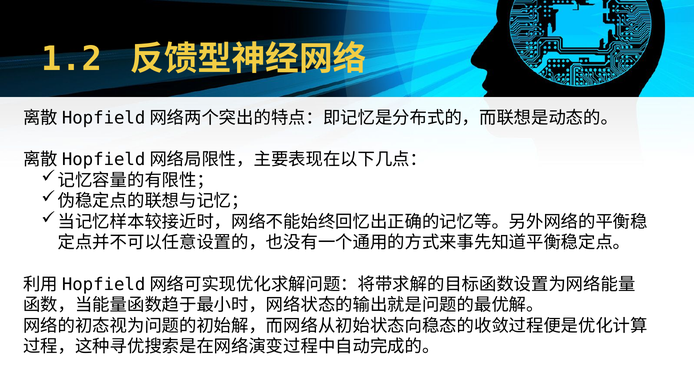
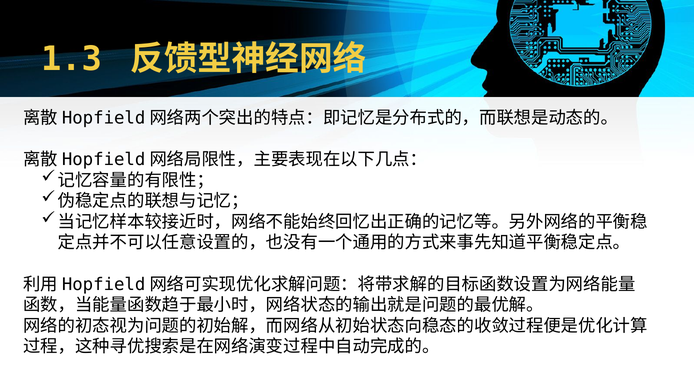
1.2: 1.2 -> 1.3 (71, 59)
